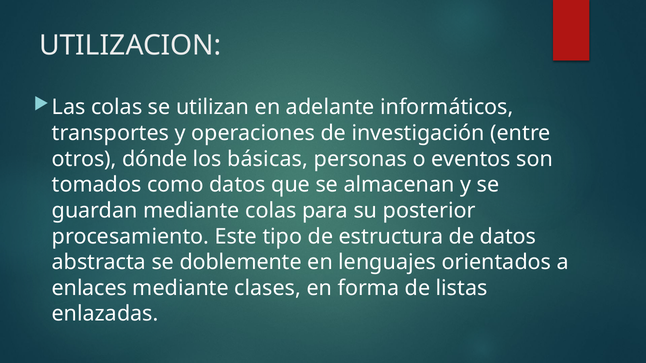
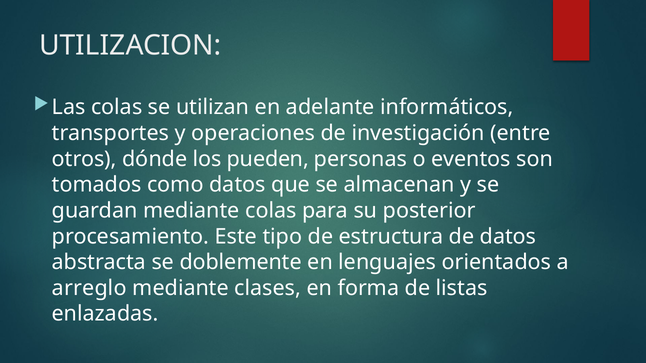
básicas: básicas -> pueden (268, 159)
enlaces: enlaces -> arreglo (89, 288)
